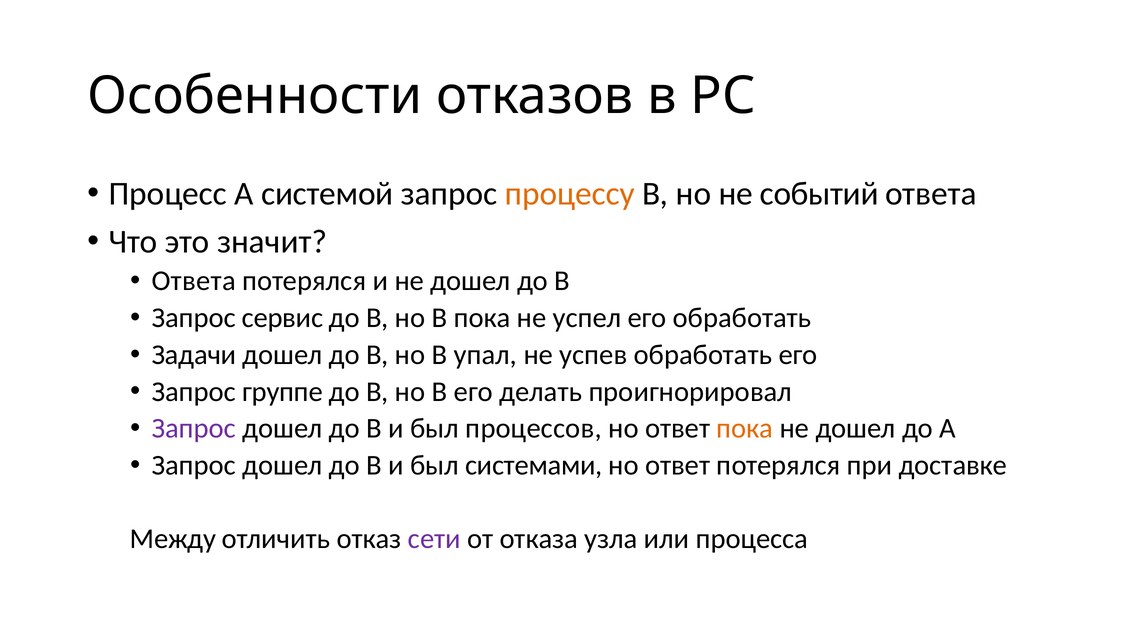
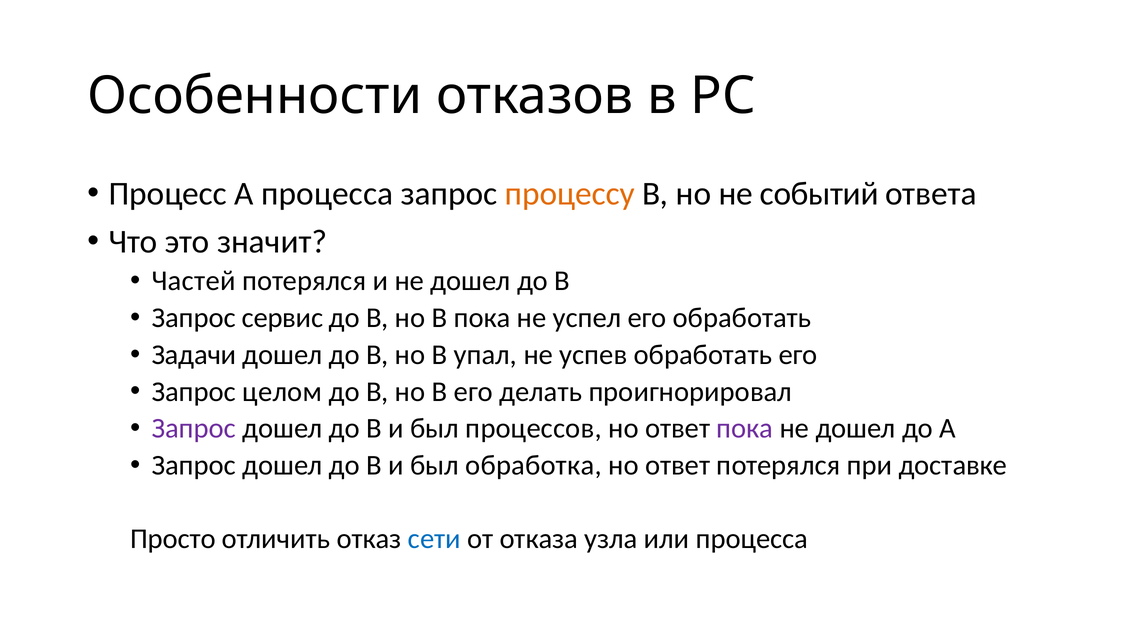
А системой: системой -> процесса (327, 194)
Ответа: Ответа -> Частей (194, 281)
группе: группе -> целом (282, 392)
пока colour: orange -> purple (745, 428)
системами: системами -> обработка (534, 465)
Между: Между -> Просто (173, 539)
сети colour: purple -> blue (434, 539)
